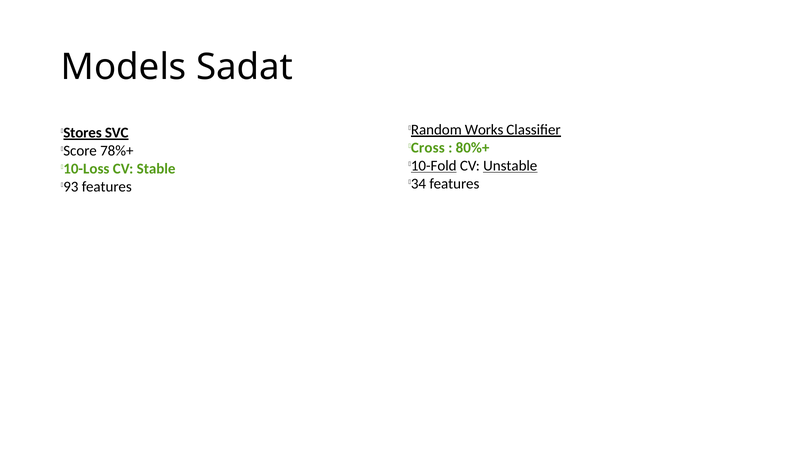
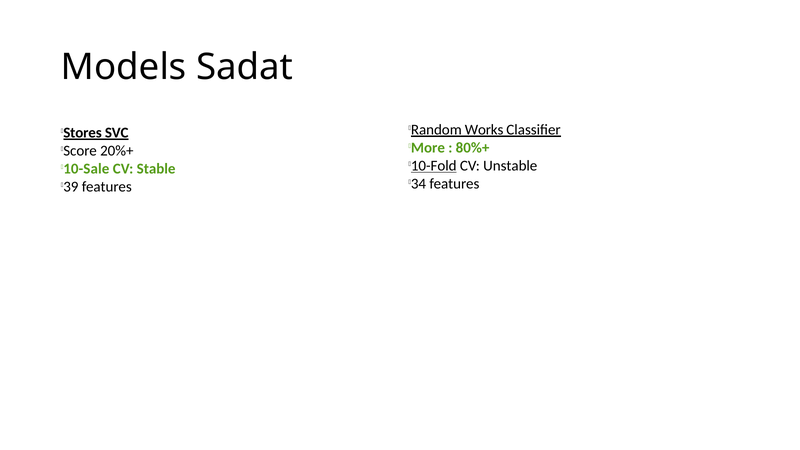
Cross: Cross -> More (428, 148)
78%+: 78%+ -> 20%+ (117, 151)
Unstable underline: present -> none (510, 166)
10-Loss: 10-Loss -> 10-Sale (86, 169)
93: 93 -> 39 (71, 187)
